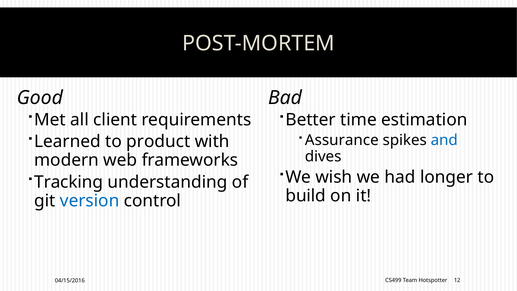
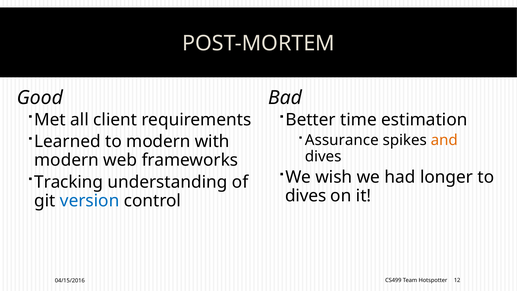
and colour: blue -> orange (444, 140)
to product: product -> modern (158, 141)
build: build -> dives (306, 196)
